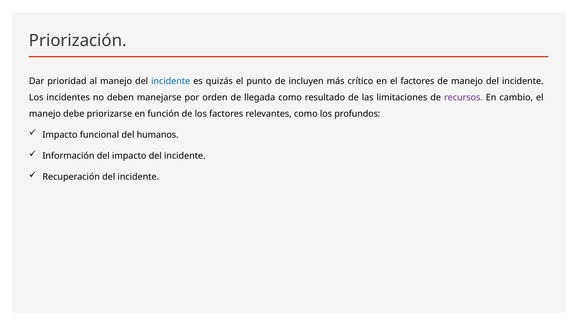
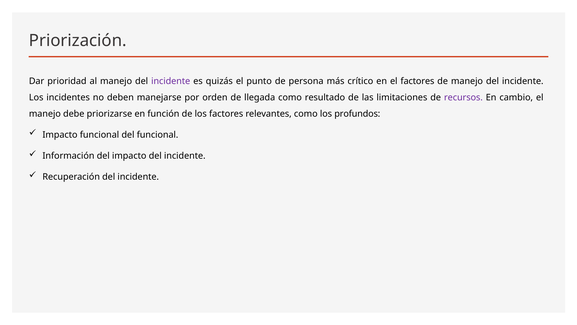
incidente colour: blue -> purple (171, 81)
incluyen: incluyen -> persona (306, 81)
del humanos: humanos -> funcional (158, 135)
